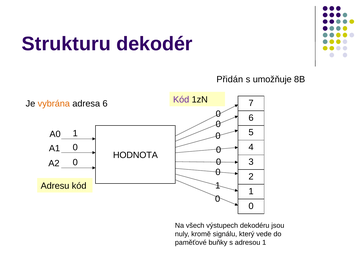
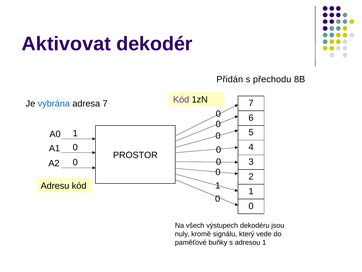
Strukturu: Strukturu -> Aktivovat (66, 44)
umožňuje: umožňuje -> přechodu (272, 79)
vybrána colour: orange -> blue (54, 103)
adresa 6: 6 -> 7 (105, 103)
HODNOTA: HODNOTA -> PROSTOR (135, 155)
